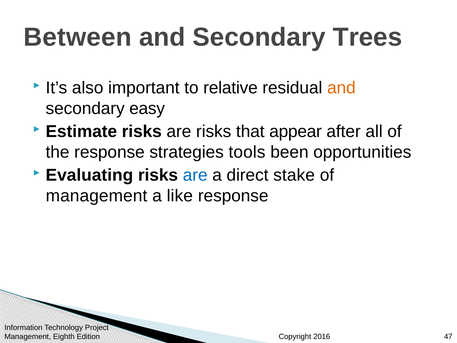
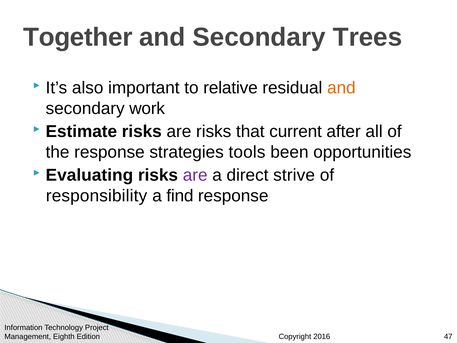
Between: Between -> Together (78, 37)
easy: easy -> work (147, 108)
appear: appear -> current (296, 131)
are colour: blue -> purple (195, 175)
stake: stake -> strive (294, 175)
management: management -> responsibility (97, 196)
like: like -> find (180, 196)
